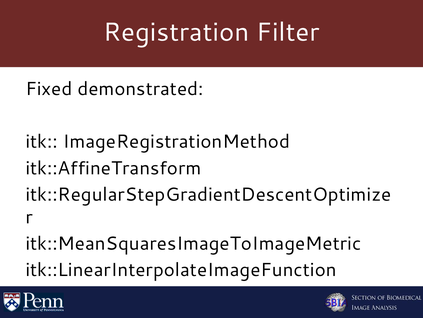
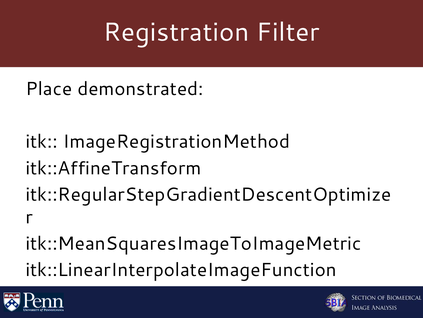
Fixed: Fixed -> Place (49, 89)
